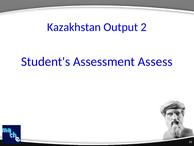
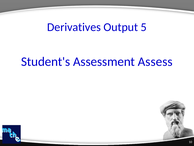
Kazakhstan: Kazakhstan -> Derivatives (74, 27)
2: 2 -> 5 (144, 27)
